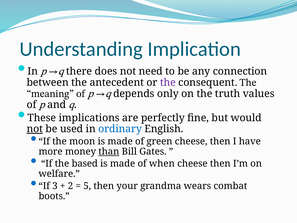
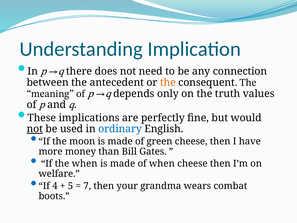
the colour: purple -> orange (168, 82)
than underline: present -> none (109, 151)
the based: based -> when (85, 163)
3: 3 -> 4 (55, 186)
2: 2 -> 5 (70, 186)
5: 5 -> 7 (87, 186)
